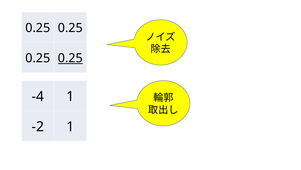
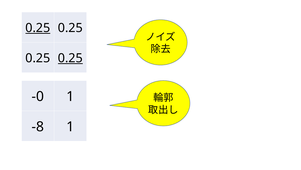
0.25 underline: none -> present (38, 28)
-4: -4 -> -0 (38, 96)
-2: -2 -> -8 (38, 126)
